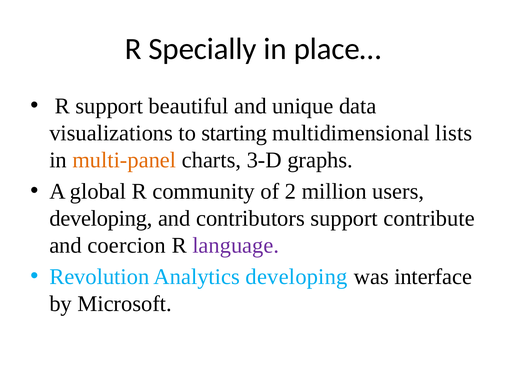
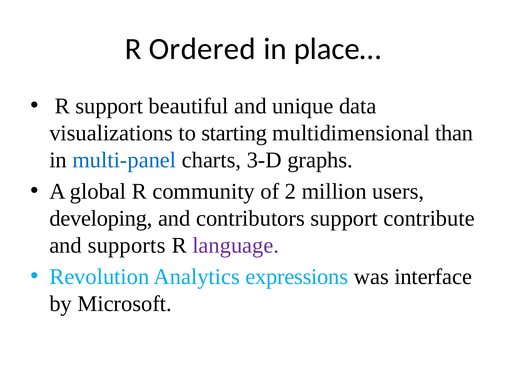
Specially: Specially -> Ordered (202, 49)
lists: lists -> than (454, 133)
multi-panel colour: orange -> blue (124, 160)
coercion: coercion -> supports (127, 246)
Analytics developing: developing -> expressions (297, 277)
